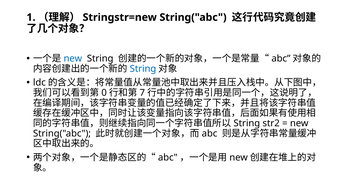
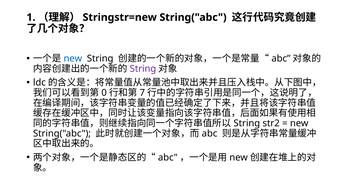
String colour: blue -> purple (143, 69)
